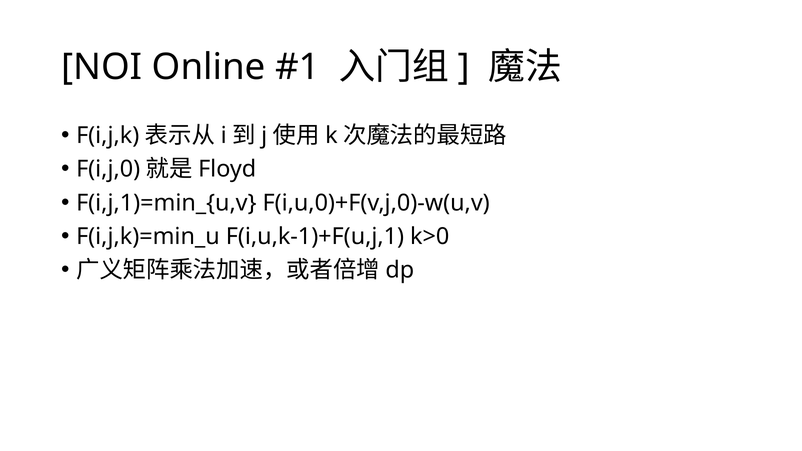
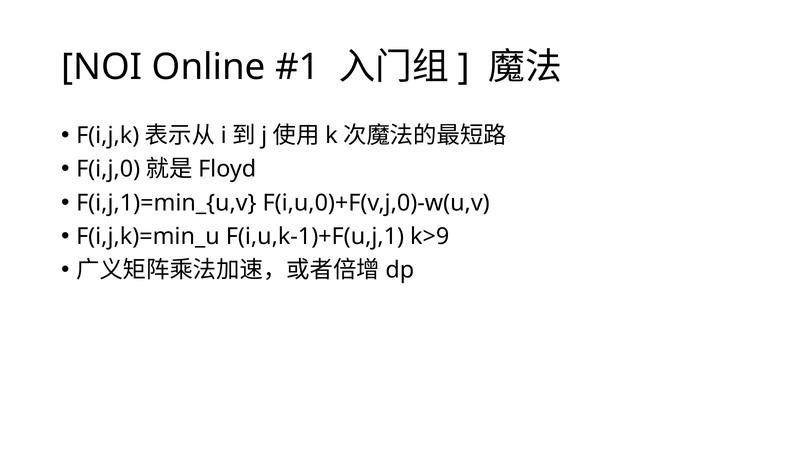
k>0: k>0 -> k>9 (430, 236)
